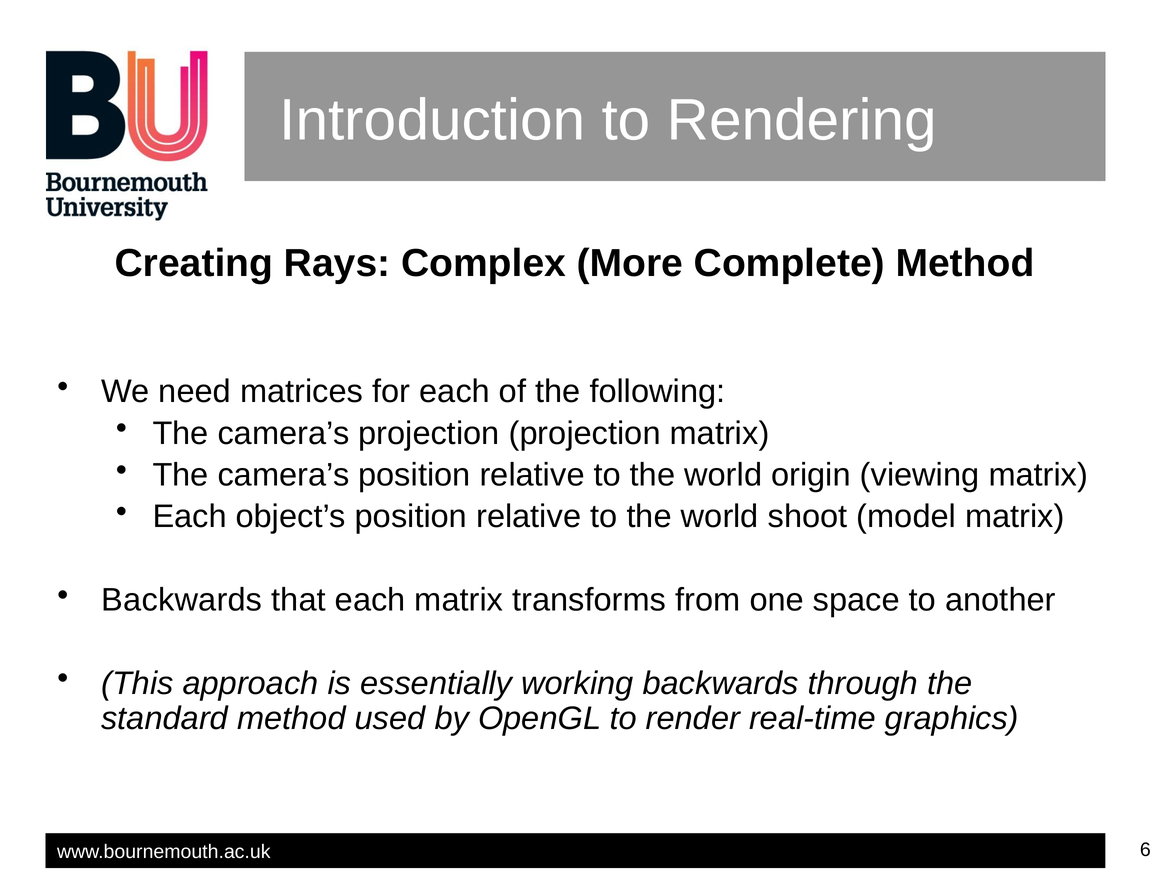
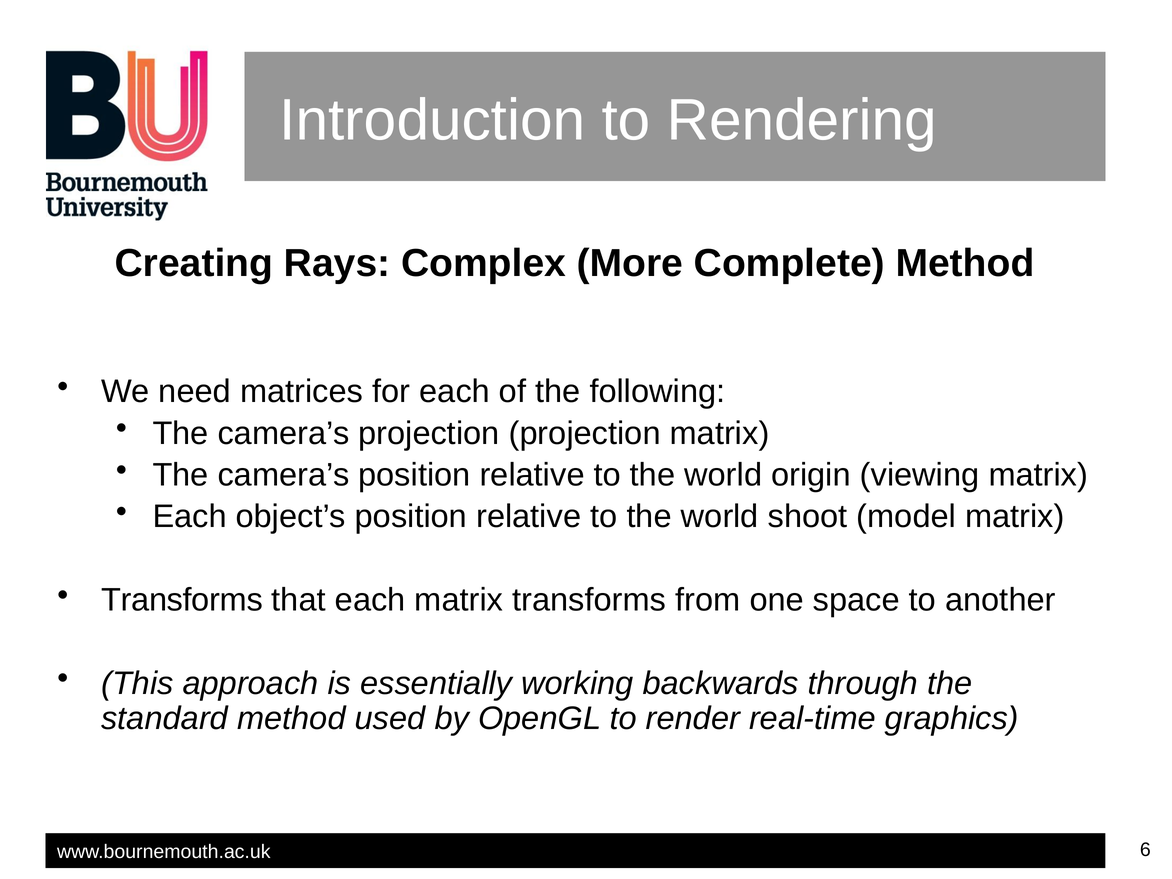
Backwards: Backwards -> Transforms (182, 600)
